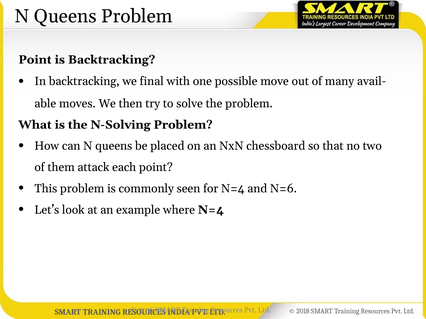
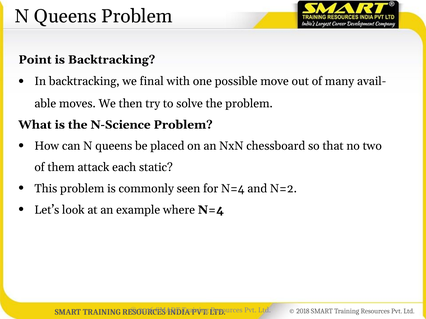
N-Solving: N-Solving -> N-Science (121, 125)
each point: point -> static (156, 168)
N=6: N=6 -> N=2 (283, 189)
